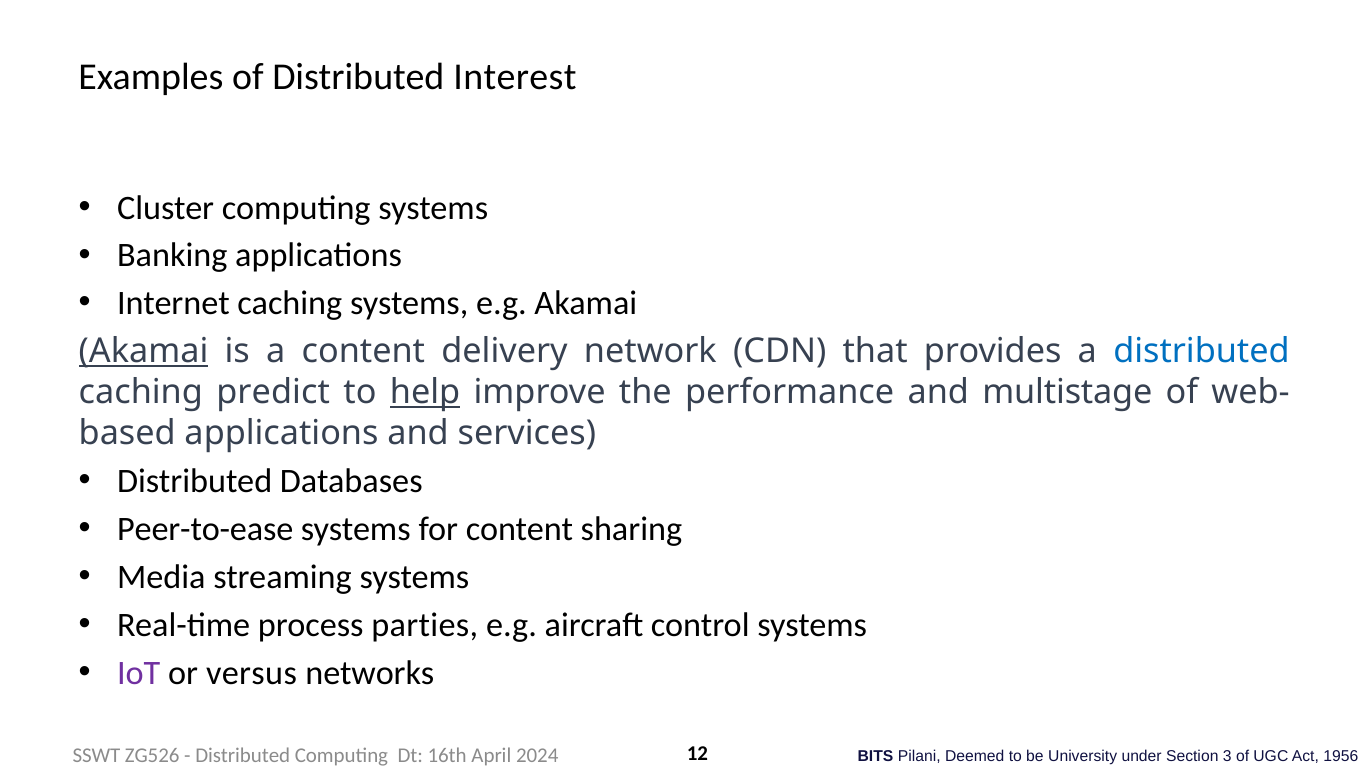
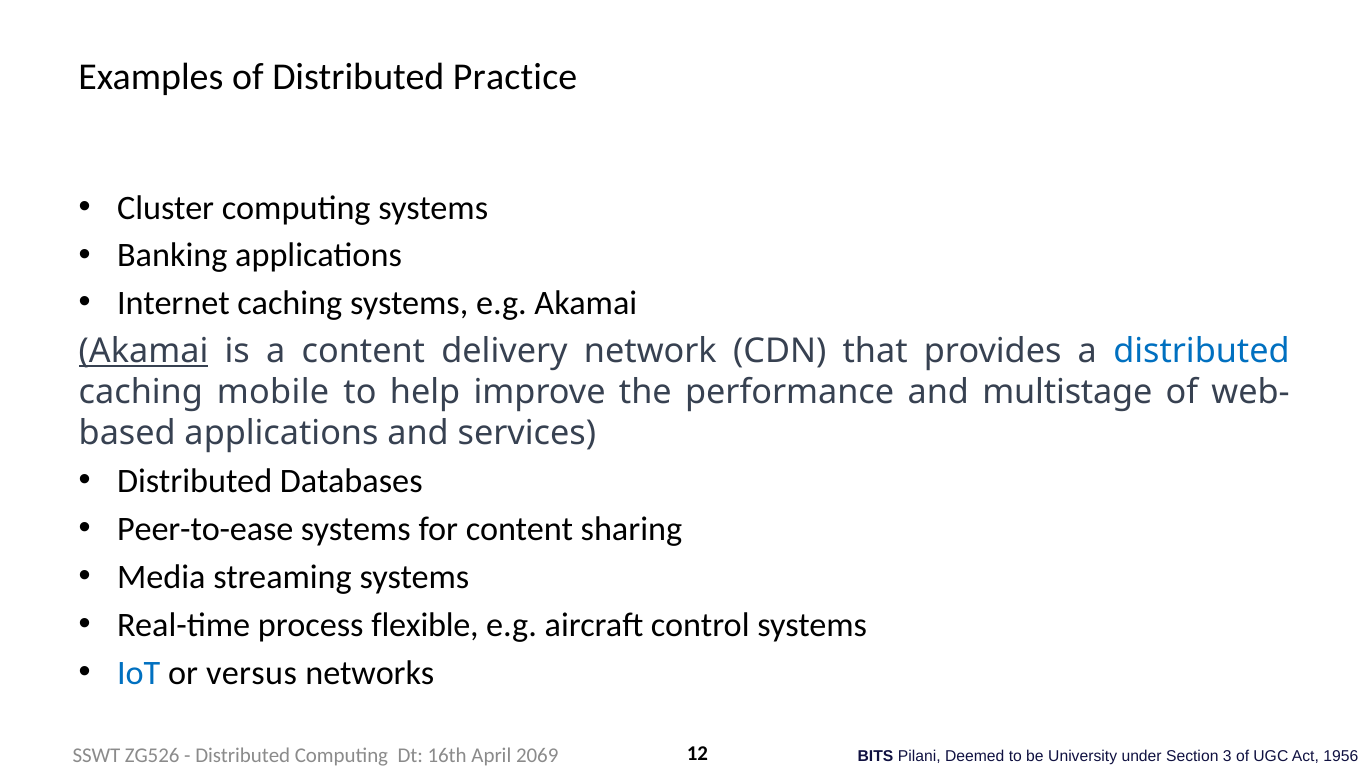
Interest: Interest -> Practice (515, 77)
predict: predict -> mobile (273, 393)
help underline: present -> none (425, 393)
parties: parties -> flexible (425, 625)
IoT colour: purple -> blue (139, 673)
2024: 2024 -> 2069 (537, 756)
